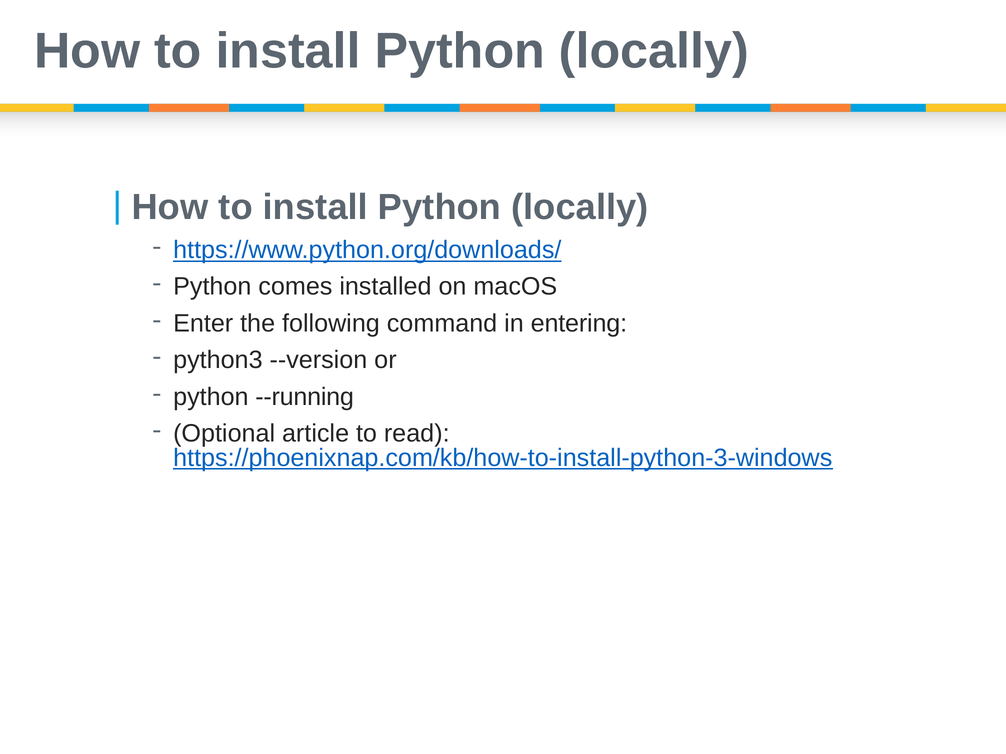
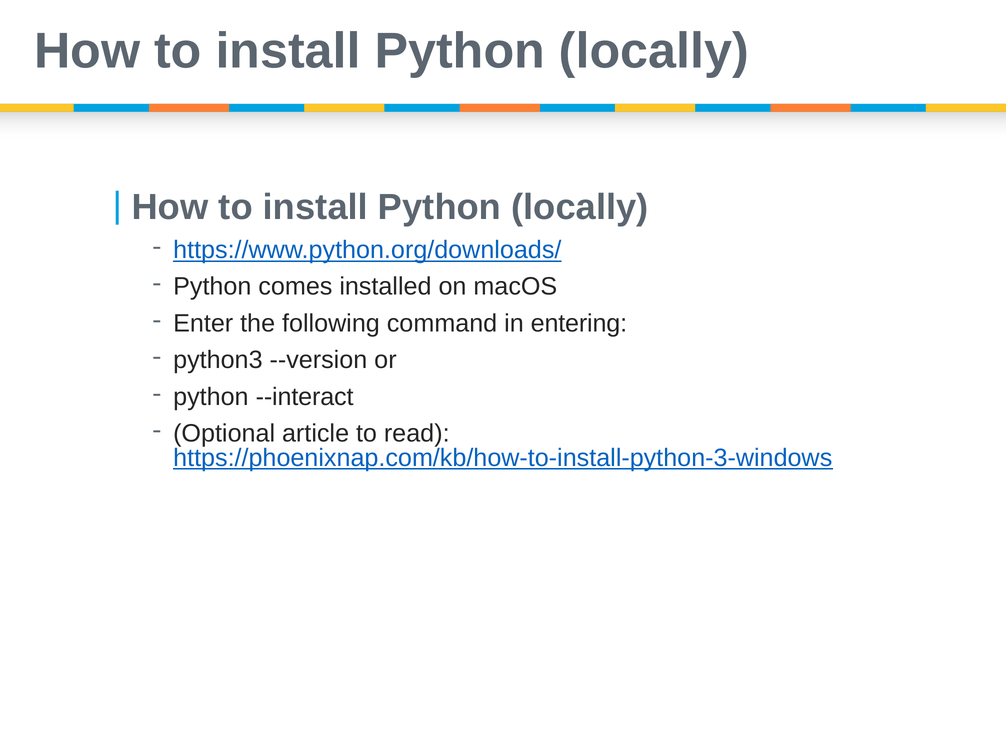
--running: --running -> --interact (305, 397)
